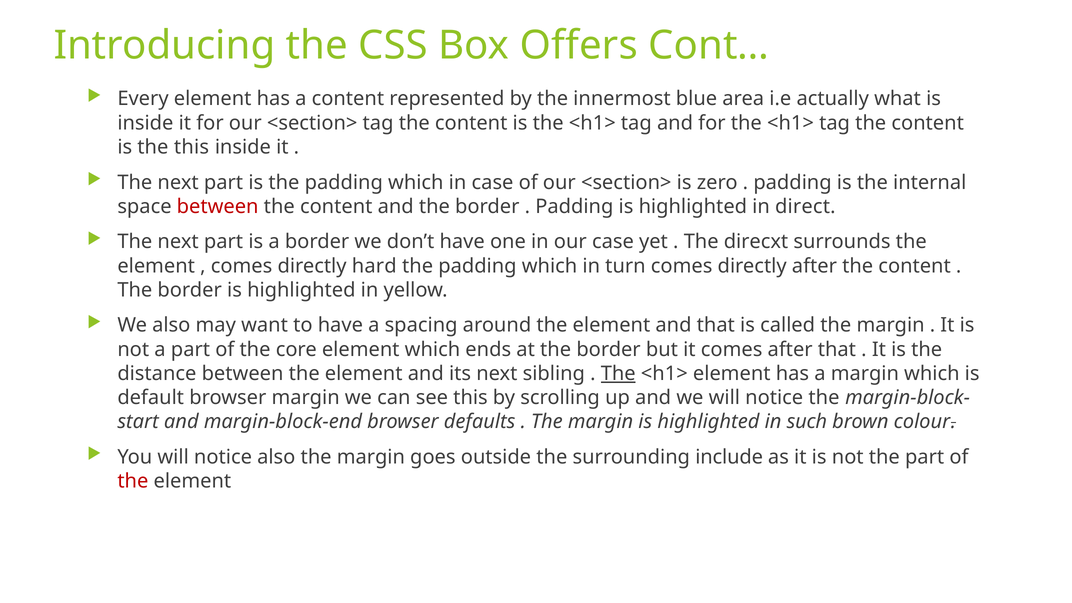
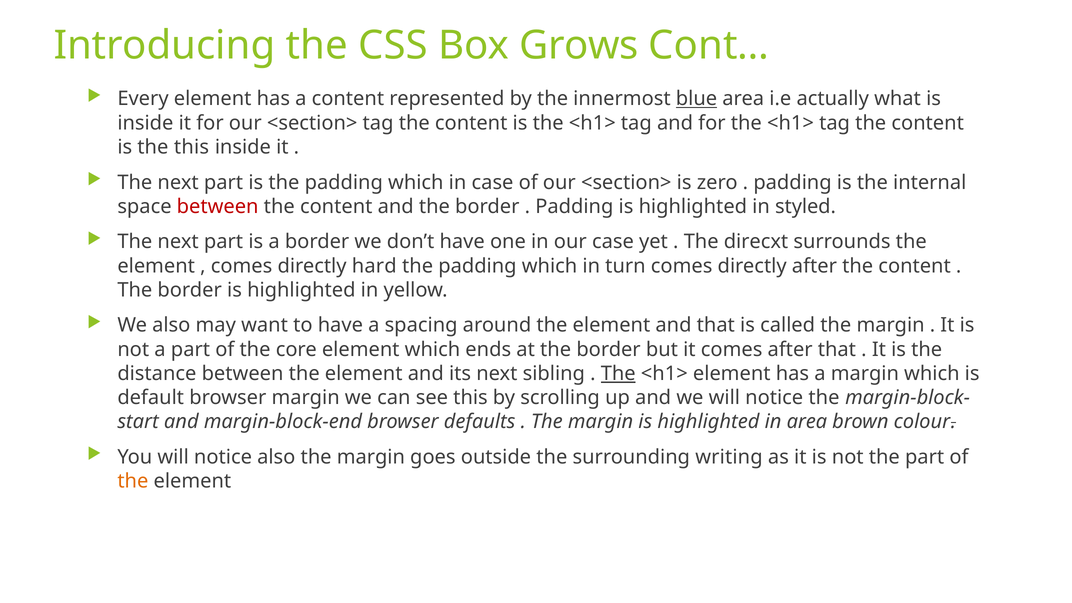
Offers: Offers -> Grows (579, 45)
blue underline: none -> present (697, 99)
direct: direct -> styled (805, 206)
in such: such -> area (807, 422)
include: include -> writing (729, 457)
the colour: red -> orange (133, 481)
